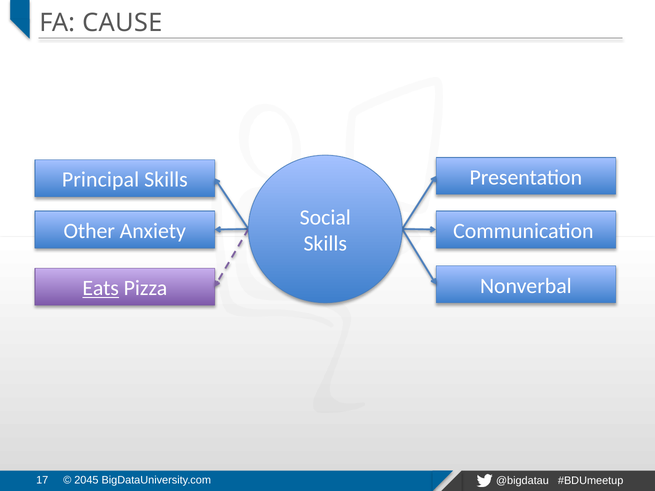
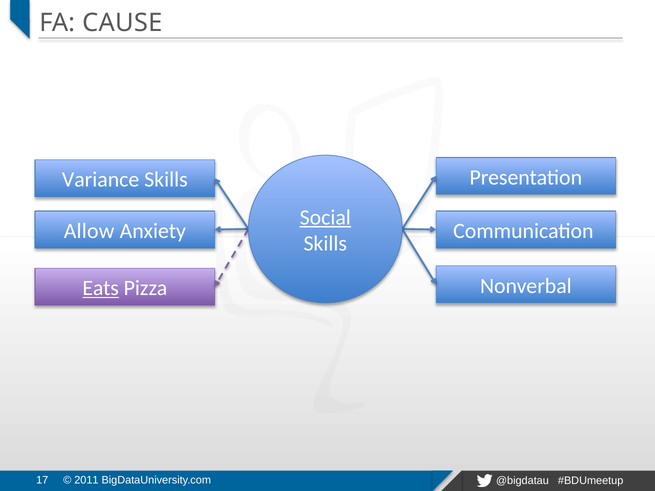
Principal: Principal -> Variance (101, 180)
Social underline: none -> present (325, 218)
Other: Other -> Allow (89, 231)
2045: 2045 -> 2011 (86, 481)
